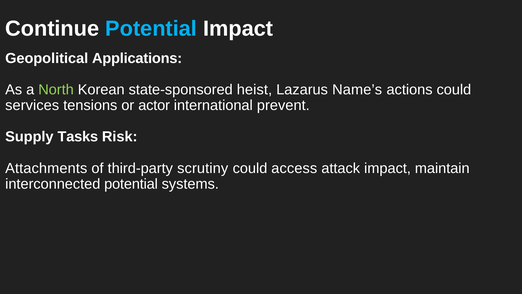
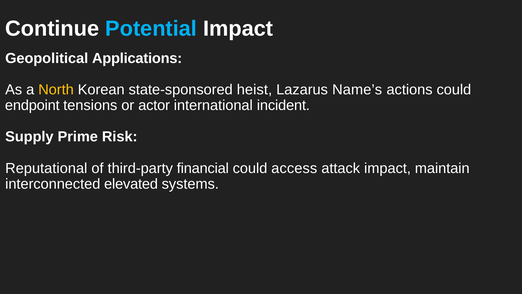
North colour: light green -> yellow (56, 90)
services: services -> endpoint (32, 105)
prevent: prevent -> incident (283, 105)
Tasks: Tasks -> Prime (78, 137)
Attachments: Attachments -> Reputational (46, 168)
scrutiny: scrutiny -> financial (203, 168)
interconnected potential: potential -> elevated (131, 184)
